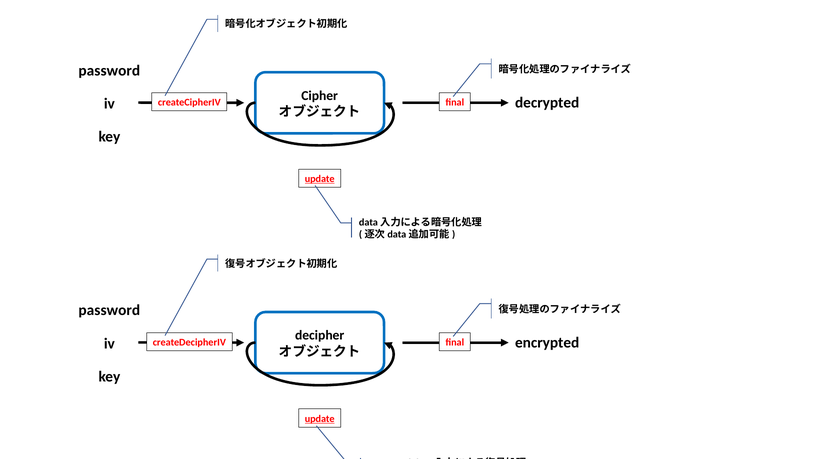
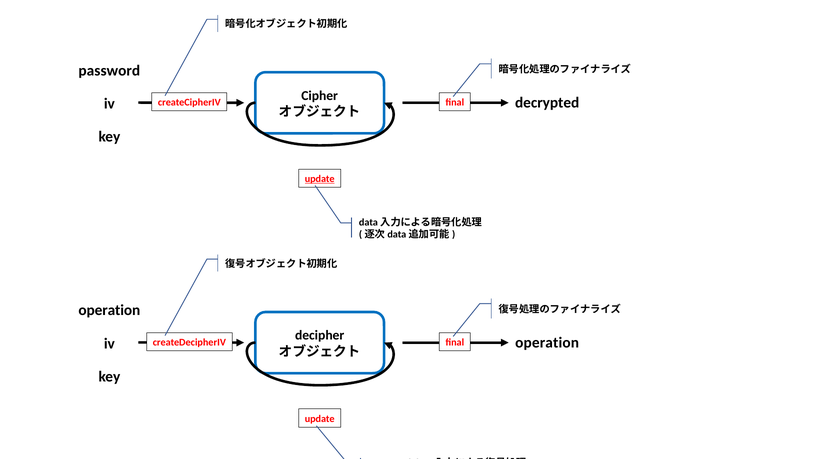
password: password -> operation (109, 311)
encrypted: encrypted -> operation (547, 343)
update underline: present -> none (320, 419)
